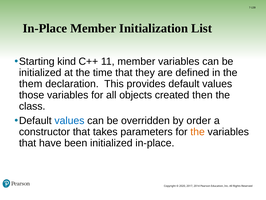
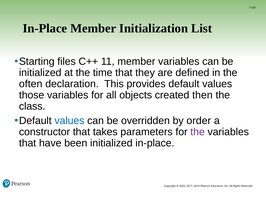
kind: kind -> files (67, 61)
them: them -> often (31, 84)
the colour: orange -> purple (198, 132)
